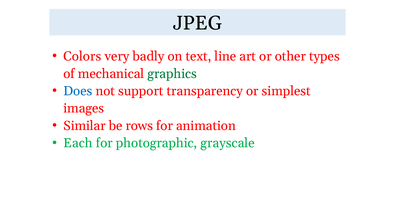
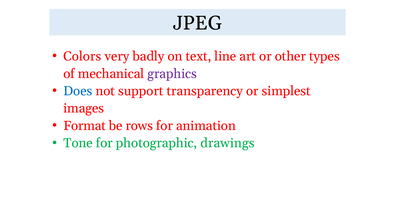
graphics colour: green -> purple (172, 74)
Similar: Similar -> Format (85, 126)
Each: Each -> Tone (78, 143)
grayscale: grayscale -> drawings (228, 143)
